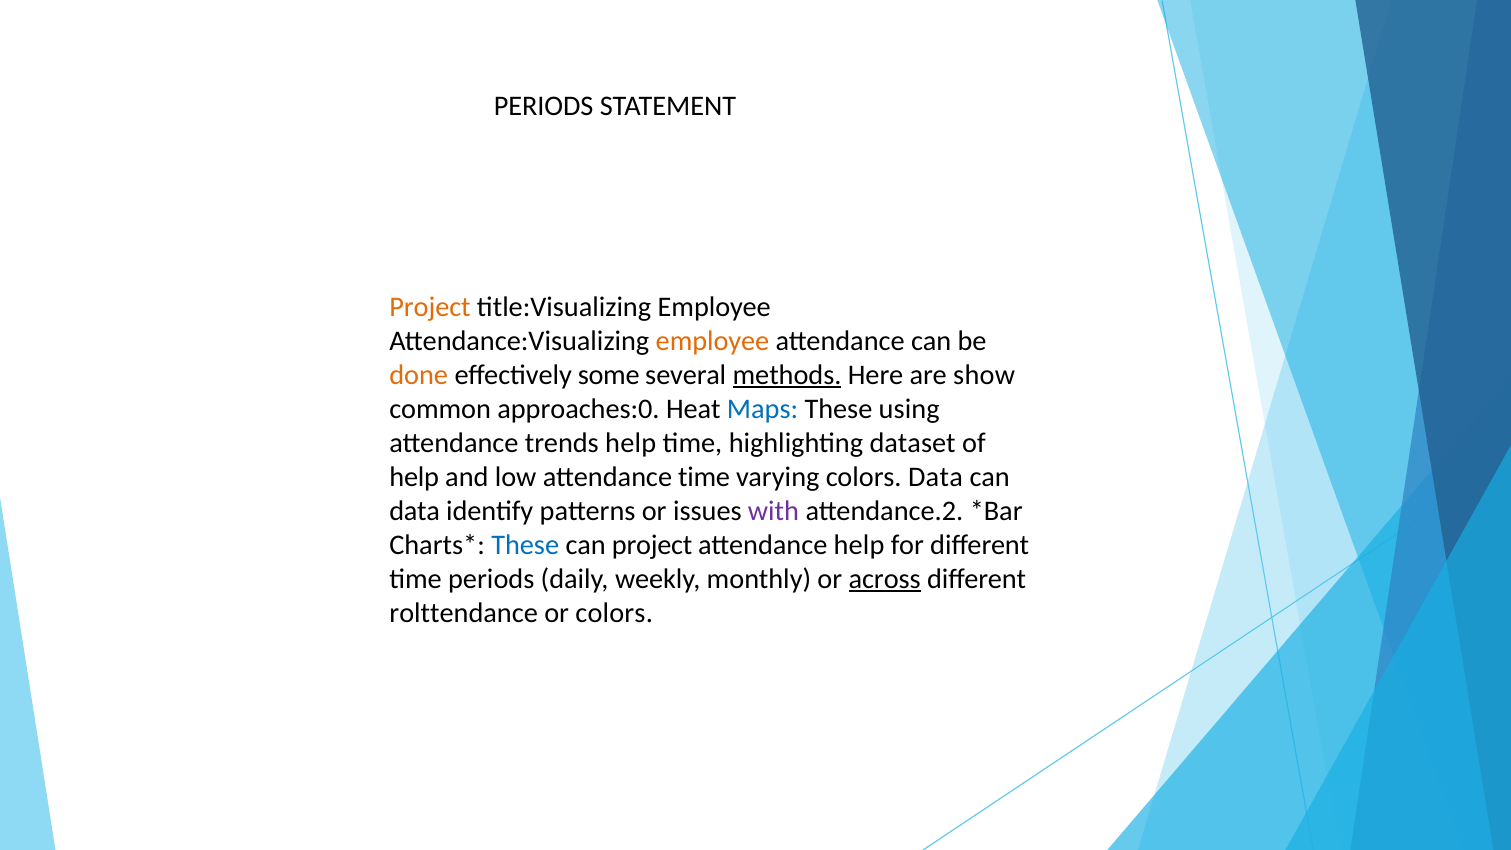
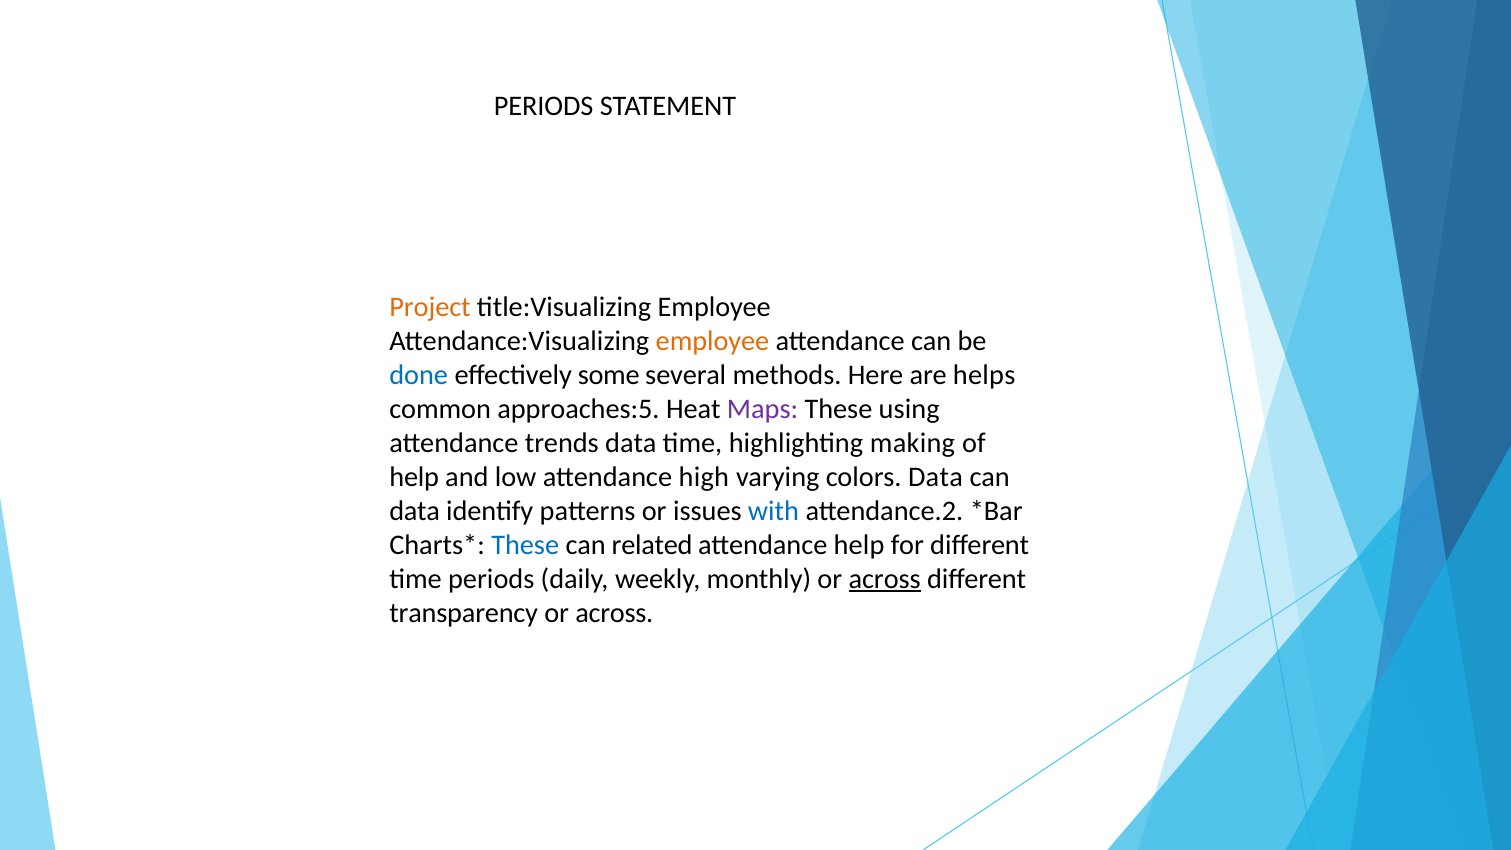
done colour: orange -> blue (419, 375)
methods underline: present -> none (787, 375)
show: show -> helps (984, 375)
approaches:0: approaches:0 -> approaches:5 (578, 409)
Maps colour: blue -> purple (763, 409)
trends help: help -> data (631, 443)
dataset: dataset -> making (912, 443)
attendance time: time -> high (704, 477)
with colour: purple -> blue (774, 511)
can project: project -> related (652, 545)
rolttendance: rolttendance -> transparency (464, 613)
colors: colors -> across (614, 613)
